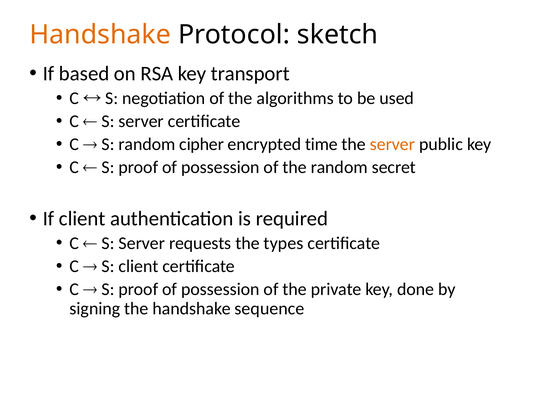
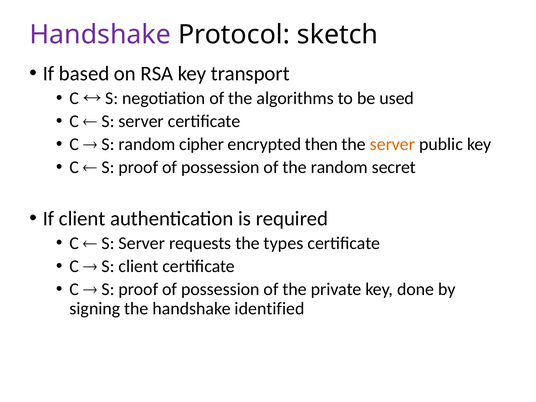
Handshake colour: orange -> purple (100, 35)
time: time -> then (322, 144)
sequence: sequence -> identified (270, 308)
